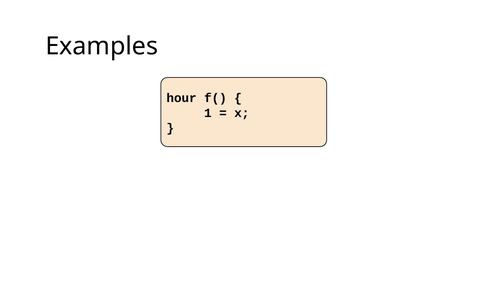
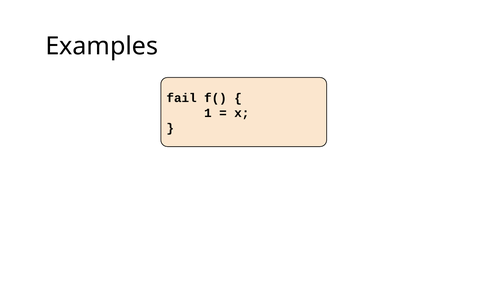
hour: hour -> fail (182, 98)
